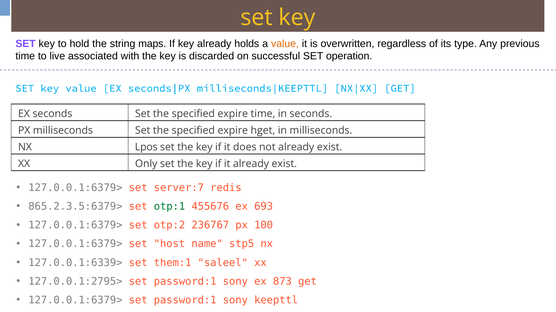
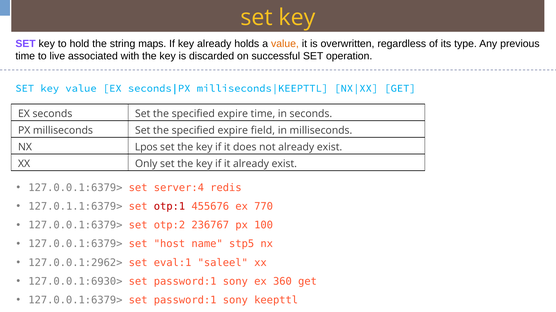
hget: hget -> field (263, 131)
server:7: server:7 -> server:4 (179, 188)
865.2.3.5:6379>: 865.2.3.5:6379> -> 127.0.1.1:6379> (75, 207)
otp:1 colour: green -> red (169, 207)
693: 693 -> 770 (264, 207)
127.0.0.1:6339>: 127.0.0.1:6339> -> 127.0.0.1:2962> (75, 263)
them:1: them:1 -> eval:1 (173, 263)
127.0.0.1:2795>: 127.0.0.1:2795> -> 127.0.0.1:6930> (75, 282)
873: 873 -> 360 (282, 282)
